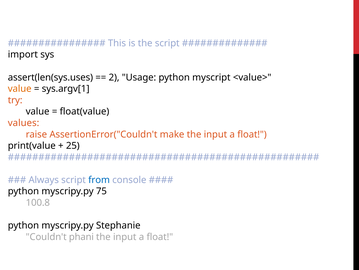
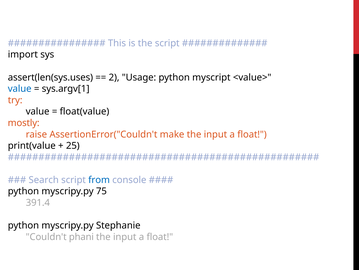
value colour: orange -> blue (20, 89)
values: values -> mostly (24, 123)
Always: Always -> Search (44, 179)
100.8: 100.8 -> 391.4 (38, 202)
